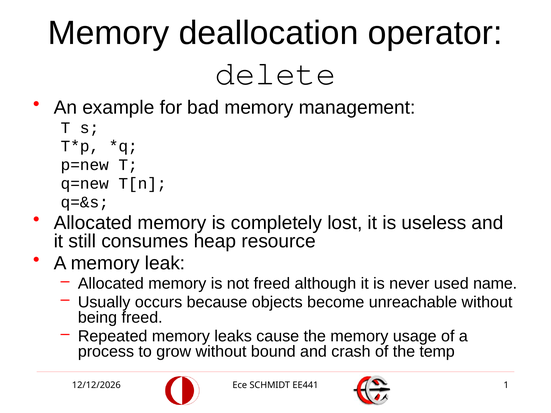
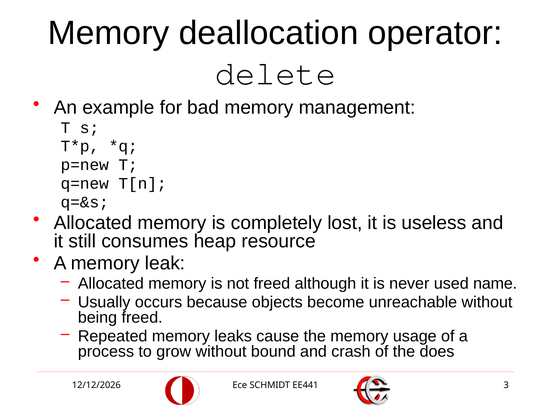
temp: temp -> does (437, 352)
1: 1 -> 3 (506, 385)
